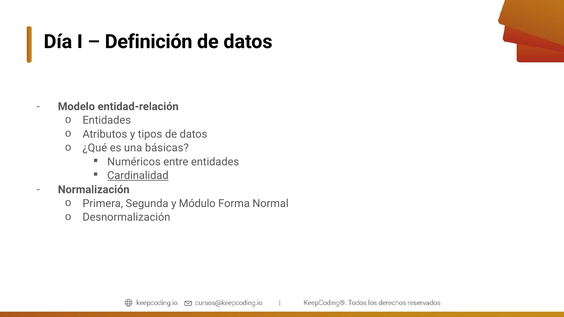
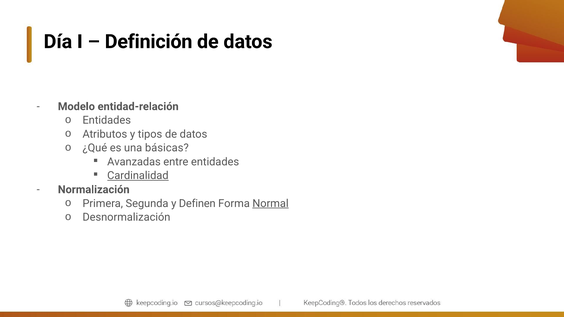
Numéricos: Numéricos -> Avanzadas (134, 162)
Módulo: Módulo -> Definen (197, 204)
Normal underline: none -> present (271, 204)
